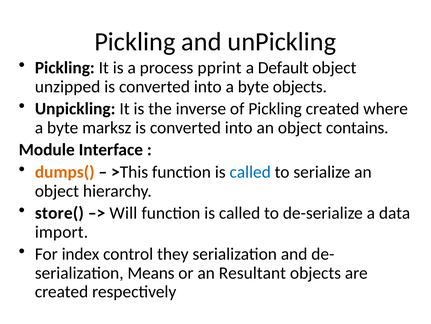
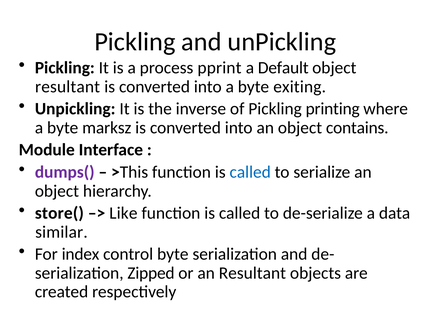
unzipped: unzipped -> resultant (68, 86)
byte objects: objects -> exiting (300, 86)
Pickling created: created -> printing (333, 109)
dumps( colour: orange -> purple (65, 172)
Will: Will -> Like (123, 213)
import: import -> similar (61, 231)
control they: they -> byte (173, 254)
Means: Means -> Zipped (151, 272)
